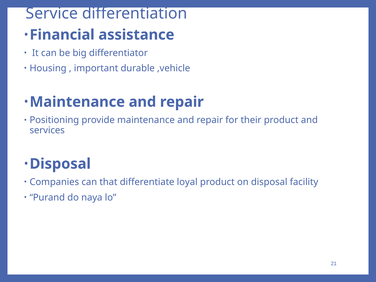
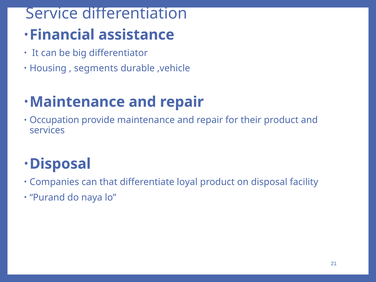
important: important -> segments (96, 68)
Positioning: Positioning -> Occupation (54, 120)
